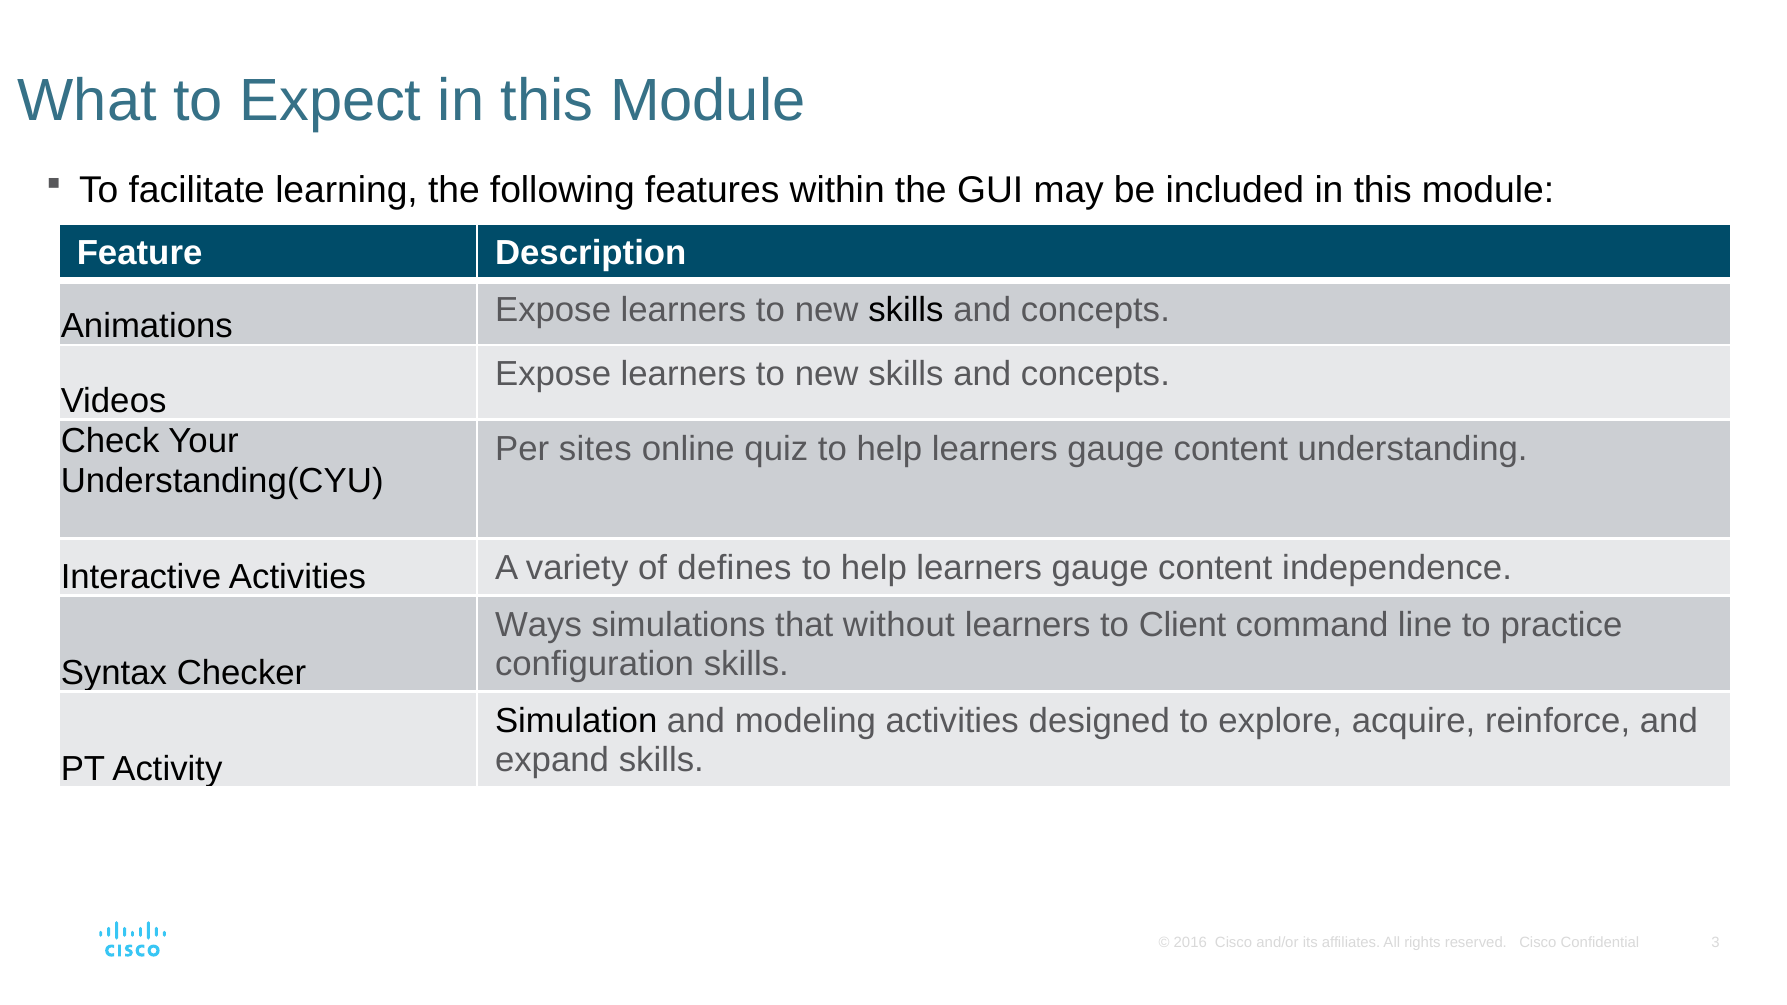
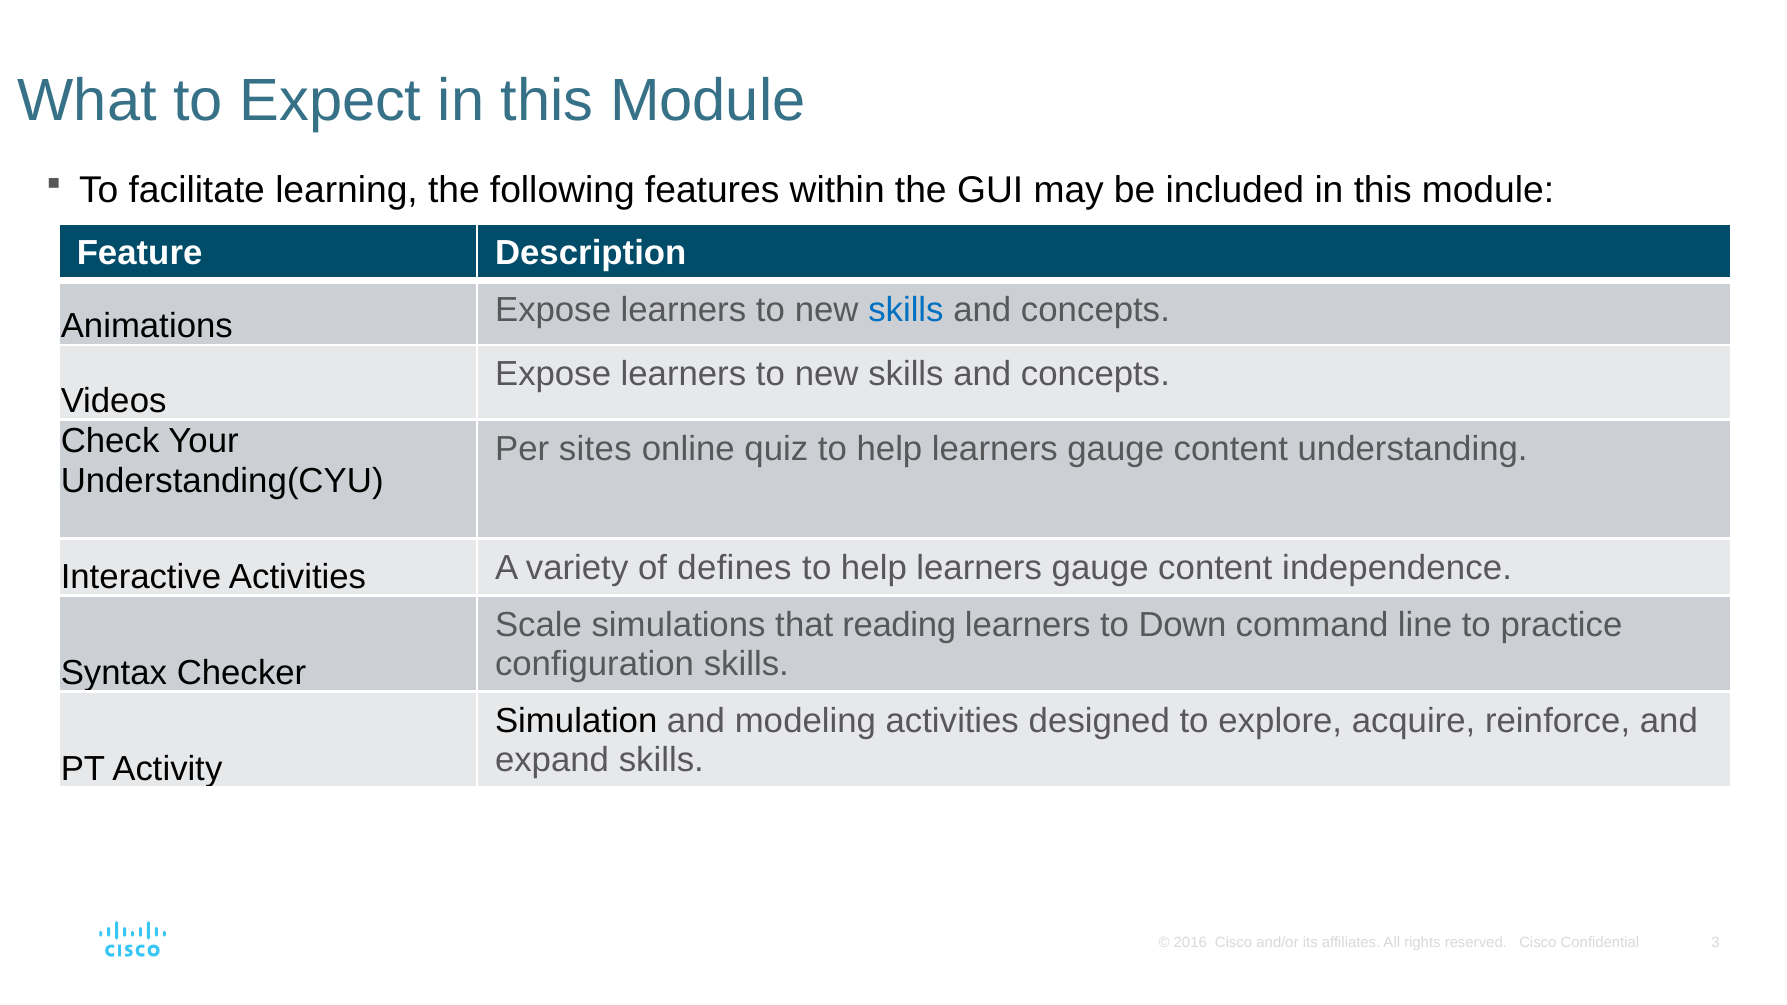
skills colour: black -> blue (906, 310)
Ways: Ways -> Scale (539, 625)
without: without -> reading (899, 625)
Client: Client -> Down (1183, 625)
